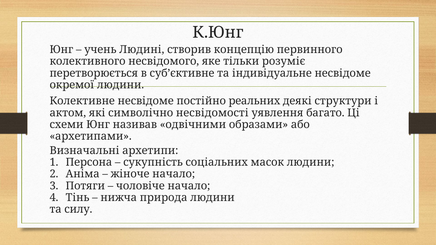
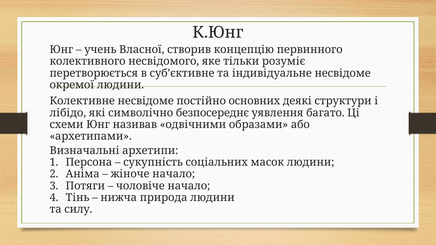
Людині: Людині -> Власної (142, 50)
реальних: реальних -> основних (254, 101)
актом: актом -> лібідо (68, 113)
несвідомості: несвідомості -> безпосереднє (212, 113)
